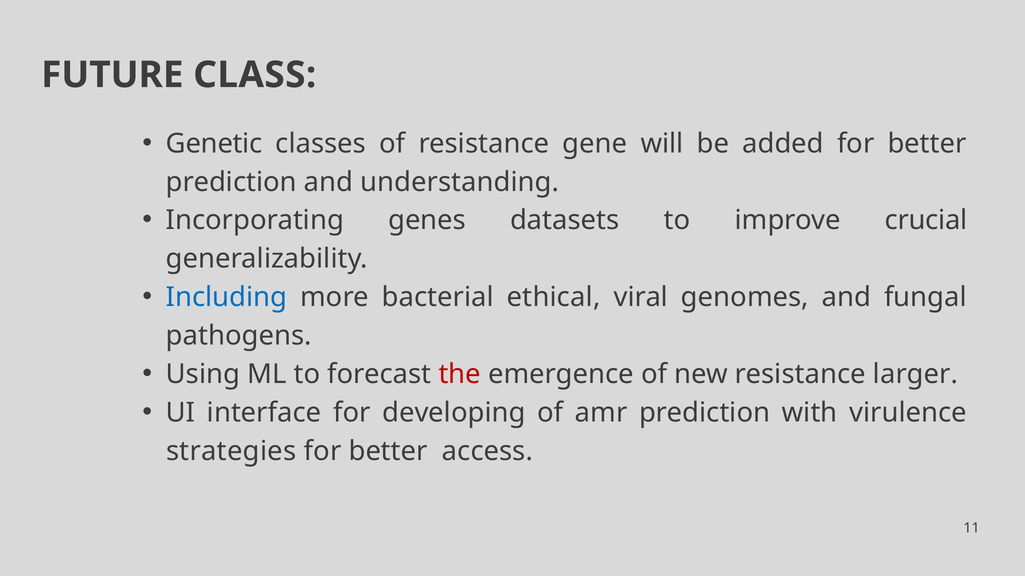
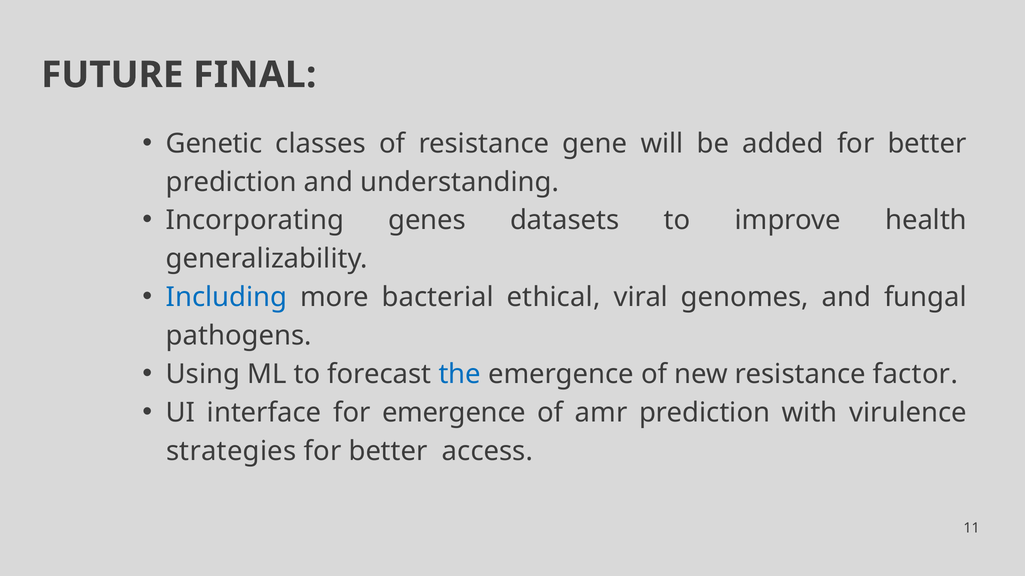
CLASS: CLASS -> FINAL (255, 75)
crucial: crucial -> health (926, 221)
the colour: red -> blue (460, 375)
larger: larger -> factor (915, 375)
for developing: developing -> emergence (454, 413)
